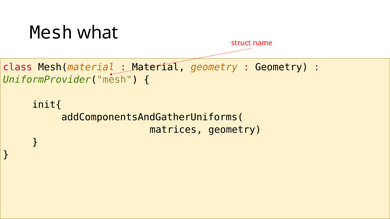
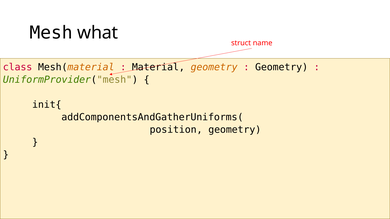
matrices: matrices -> position (176, 130)
